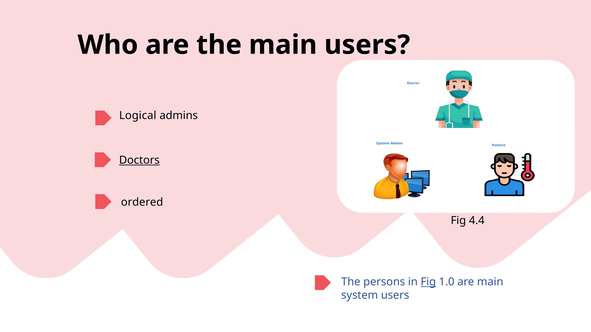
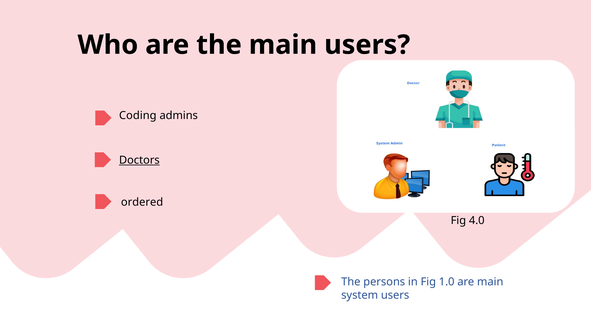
Logical: Logical -> Coding (138, 116)
4.4: 4.4 -> 4.0 (477, 221)
Fig underline: present -> none (428, 282)
